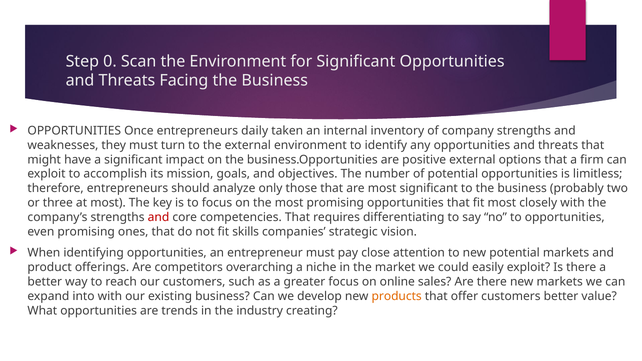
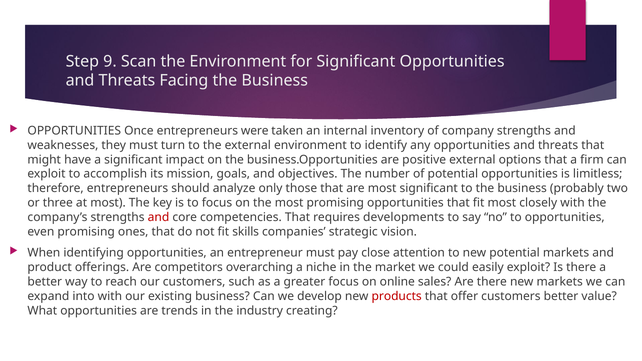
0: 0 -> 9 (110, 61)
daily: daily -> were (255, 131)
differentiating: differentiating -> developments (404, 217)
products colour: orange -> red (397, 296)
